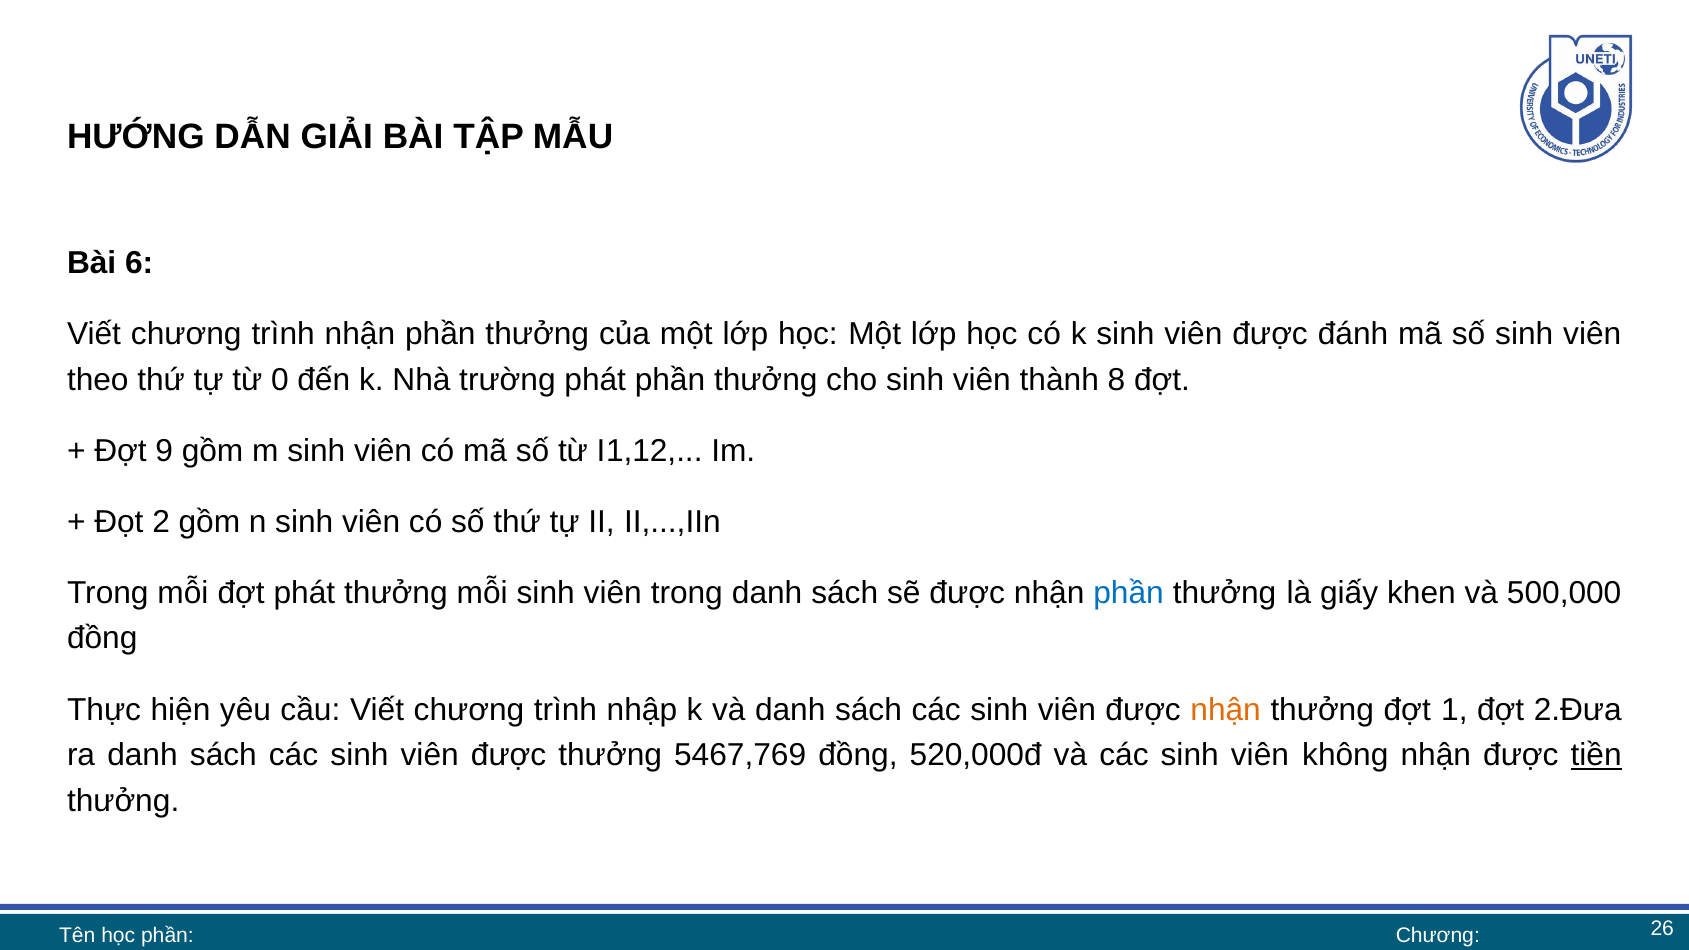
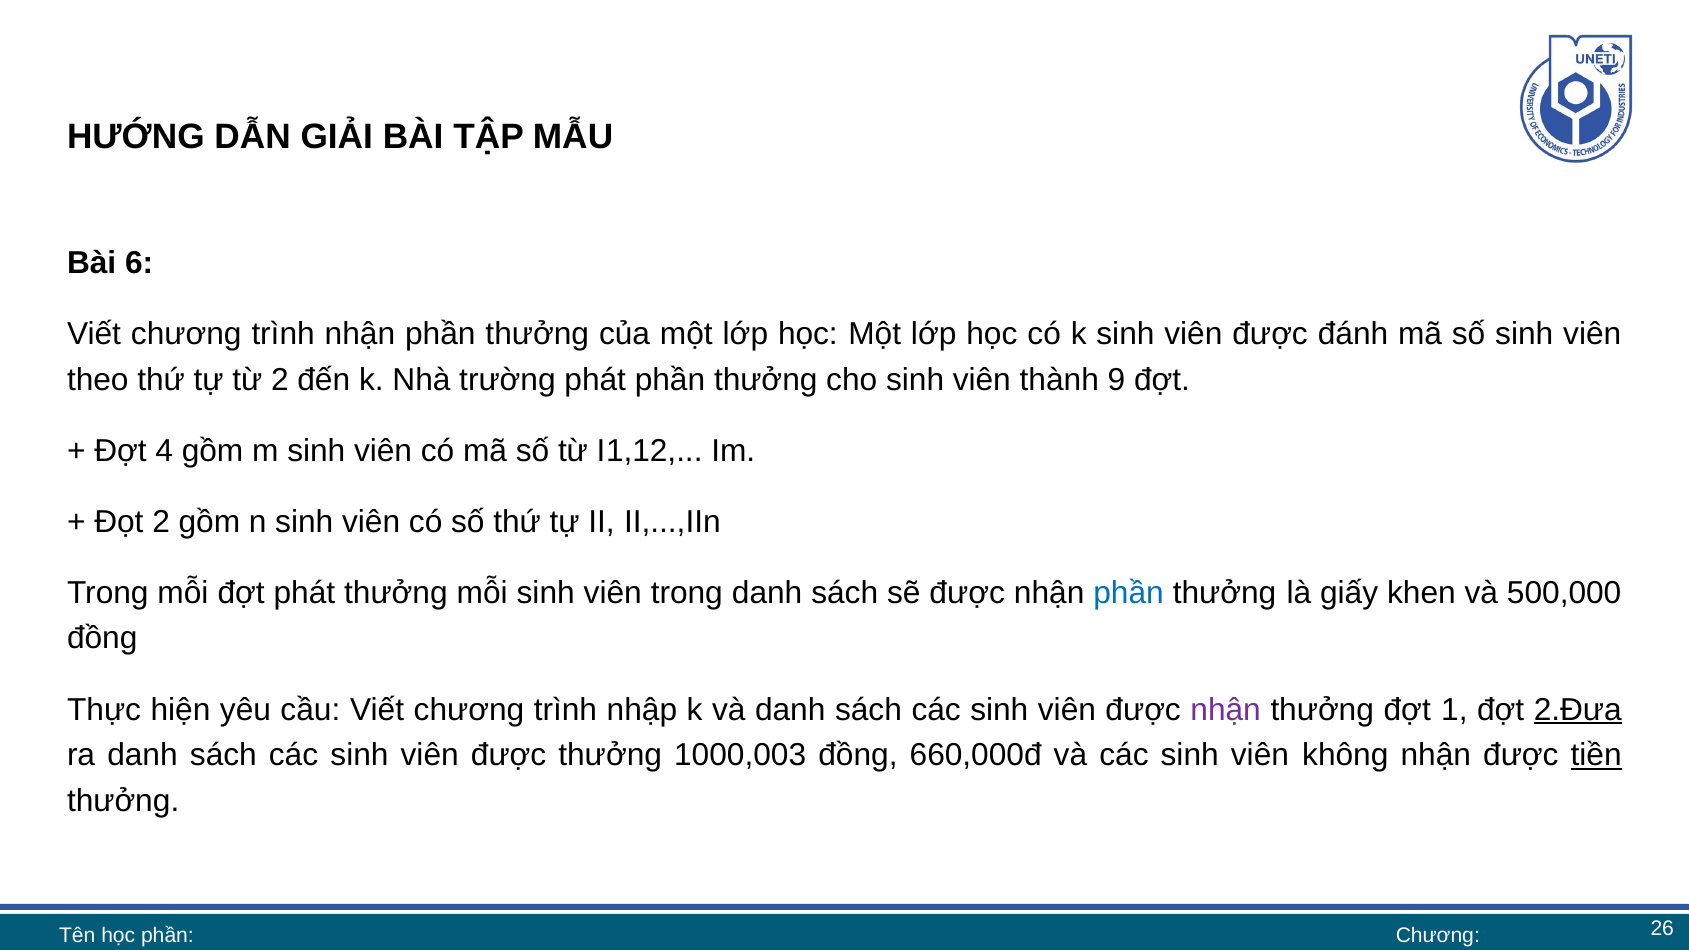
từ 0: 0 -> 2 (280, 380)
8: 8 -> 9 (1116, 380)
9: 9 -> 4 (164, 451)
nhận colour: orange -> purple (1226, 710)
2.Đưa underline: none -> present (1578, 710)
5467,769: 5467,769 -> 1000,003 (740, 755)
520,000đ: 520,000đ -> 660,000đ (976, 755)
